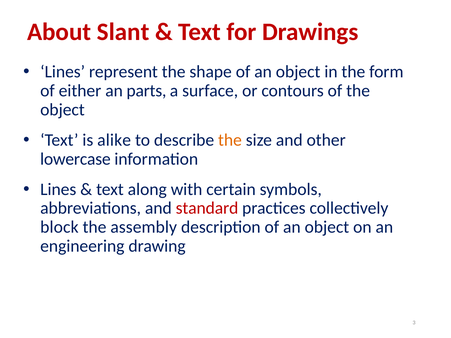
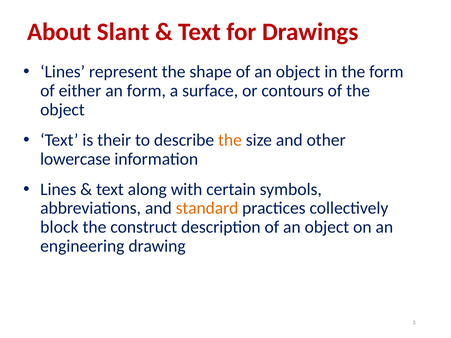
an parts: parts -> form (146, 91)
alike: alike -> their (114, 140)
standard colour: red -> orange (207, 208)
assembly: assembly -> construct (144, 227)
